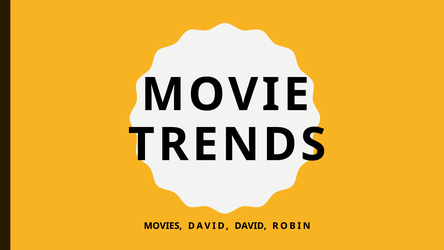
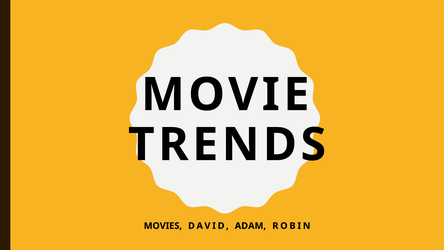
DAVID DAVID: DAVID -> ADAM (250, 226)
